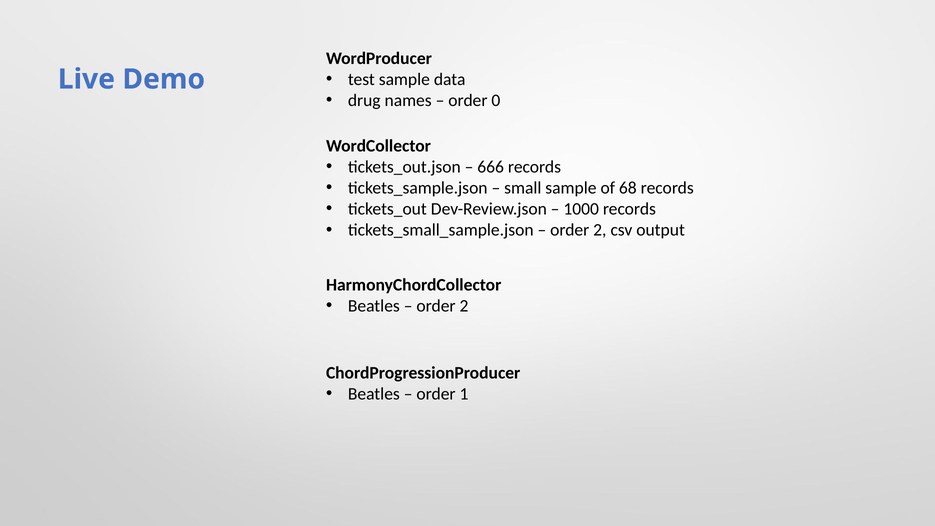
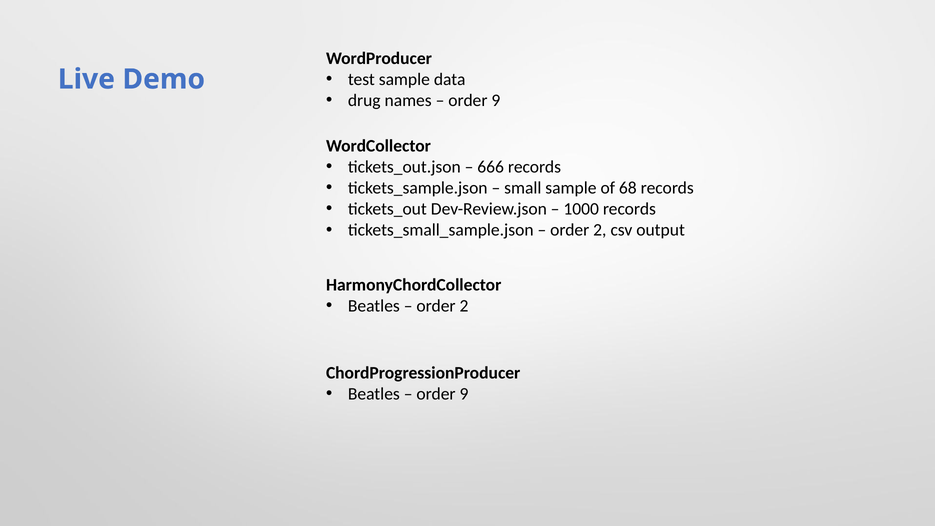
0: 0 -> 9 (496, 100)
1: 1 -> 9 (464, 394)
